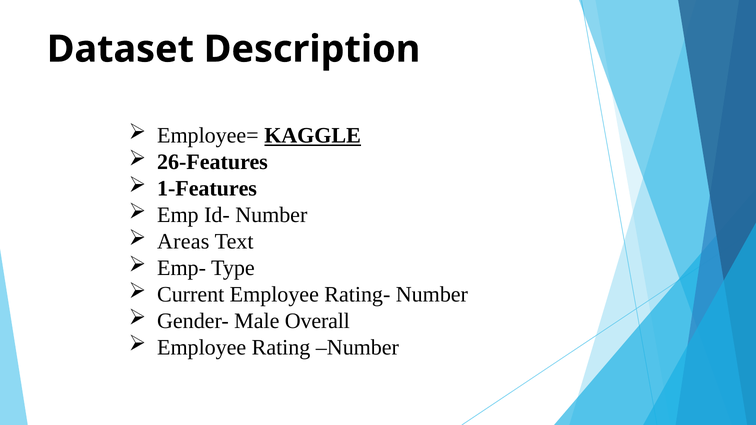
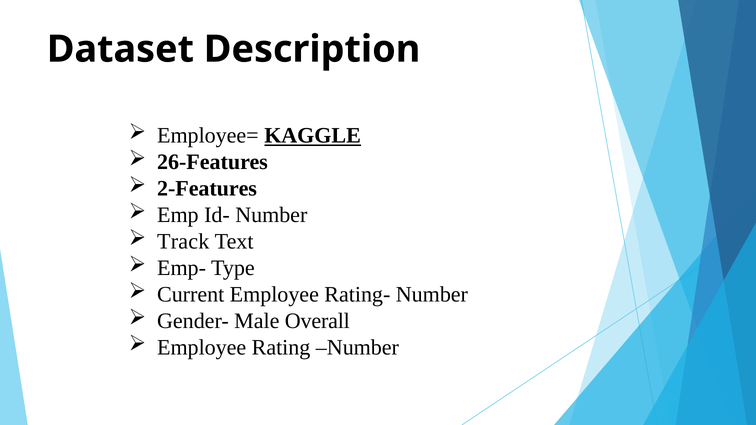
1-Features: 1-Features -> 2-Features (207, 189)
Areas: Areas -> Track (183, 242)
